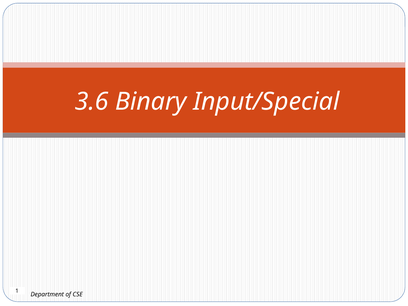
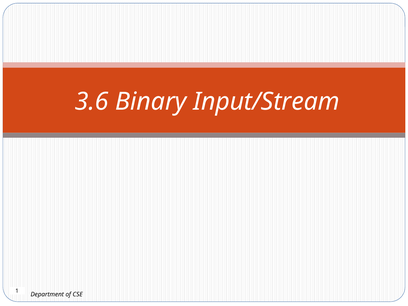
Input/Special: Input/Special -> Input/Stream (266, 102)
